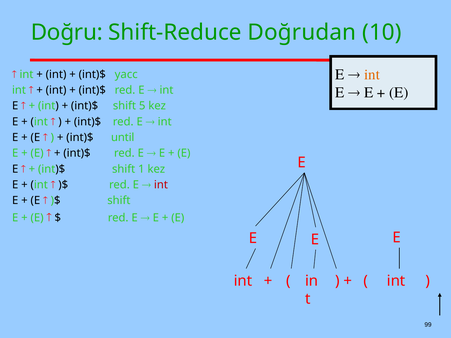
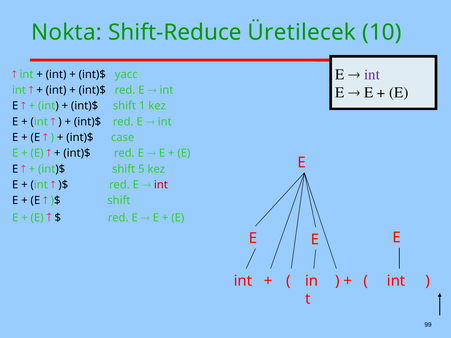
Doğru: Doğru -> Nokta (67, 32)
Doğrudan: Doğrudan -> Üretilecek (302, 32)
int colour: orange -> purple (372, 75)
5: 5 -> 1 (142, 106)
until: until -> case (123, 138)
1: 1 -> 5 (141, 169)
